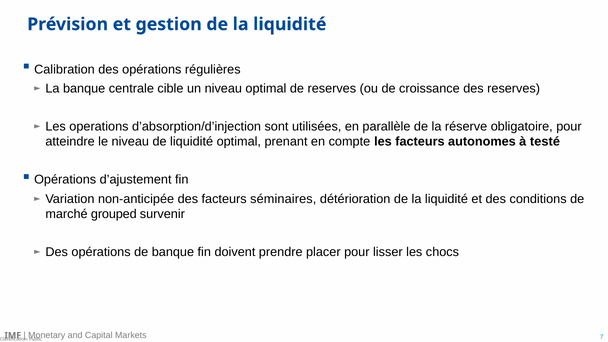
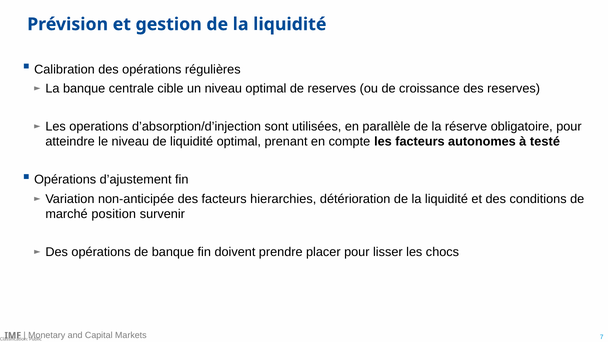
séminaires: séminaires -> hierarchies (283, 199)
grouped: grouped -> position (114, 214)
